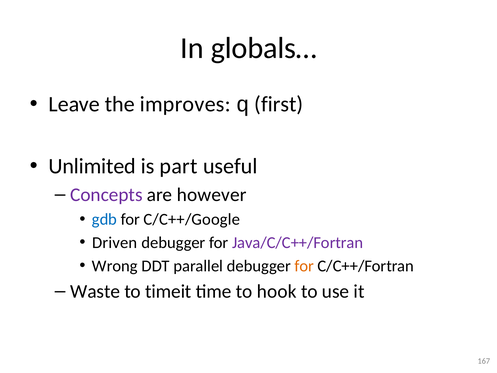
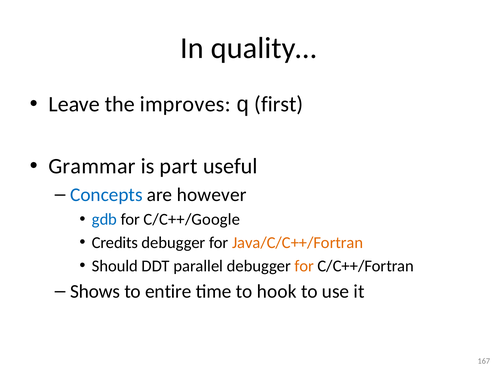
globals…: globals… -> quality… (264, 48)
Unlimited: Unlimited -> Grammar (92, 166)
Concepts colour: purple -> blue (106, 195)
Driven: Driven -> Credits (115, 243)
Java/C/C++/Fortran colour: purple -> orange (298, 243)
Wrong: Wrong -> Should (115, 266)
Waste: Waste -> Shows (95, 291)
timeit: timeit -> entire (168, 291)
